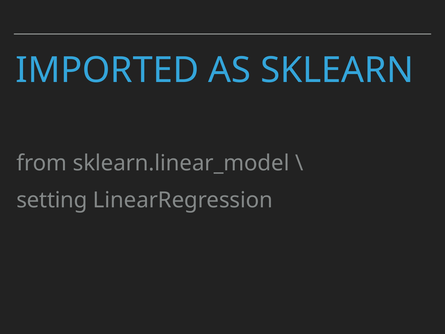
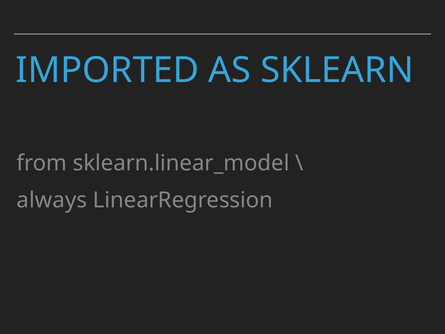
setting: setting -> always (52, 200)
